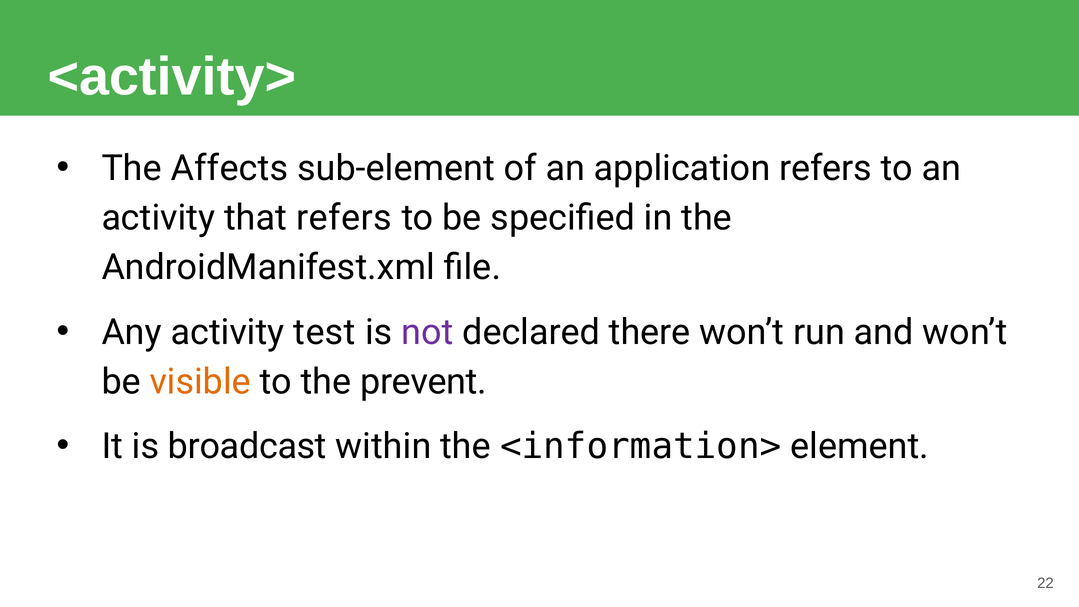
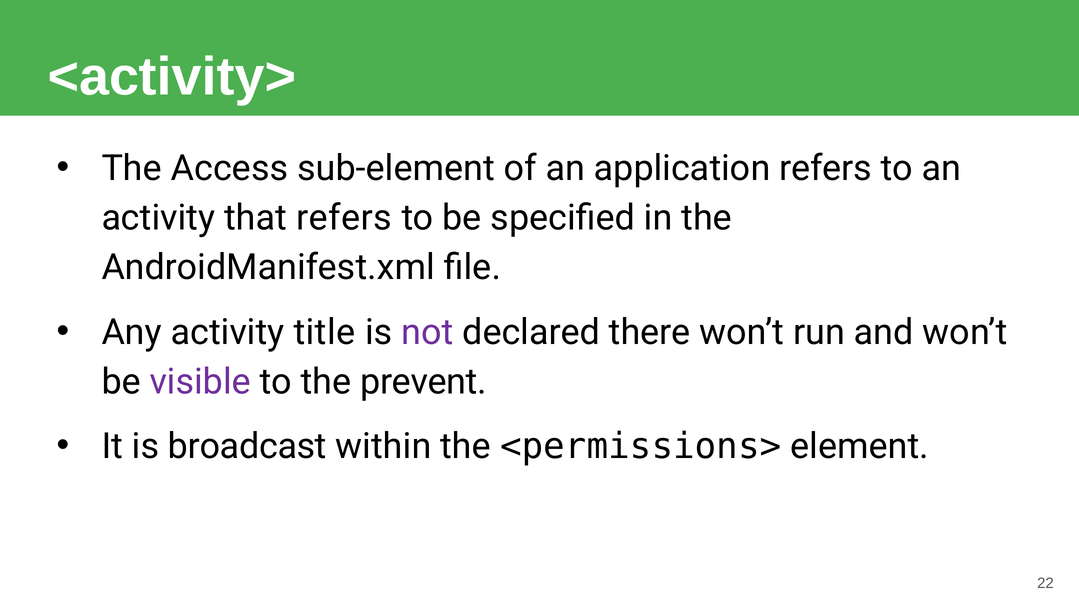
Affects: Affects -> Access (230, 168)
test: test -> title (325, 332)
visible colour: orange -> purple (200, 382)
<information>: <information> -> <permissions> (641, 446)
